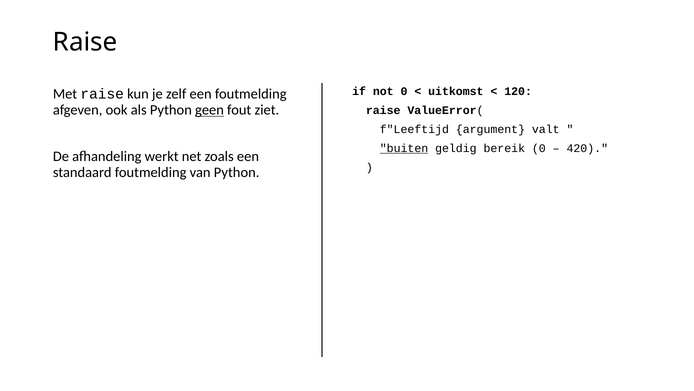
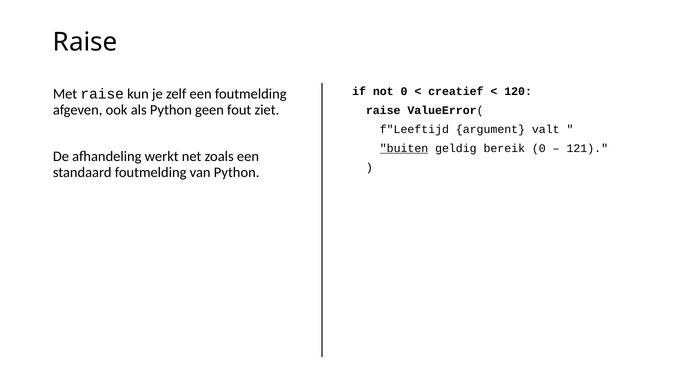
uitkomst: uitkomst -> creatief (456, 91)
geen underline: present -> none (209, 110)
420: 420 -> 121 (587, 148)
